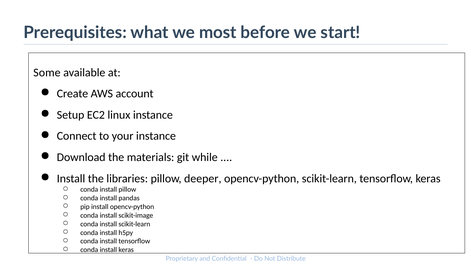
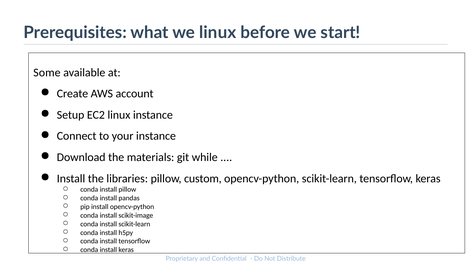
we most: most -> linux (218, 33)
deeper: deeper -> custom (203, 178)
